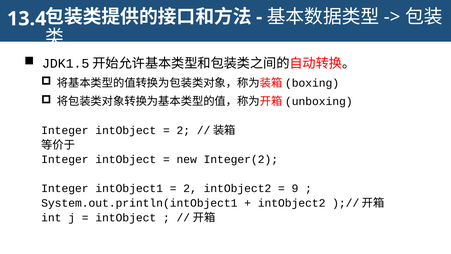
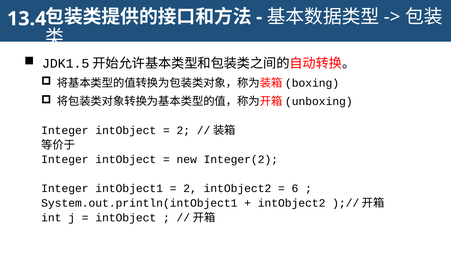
9: 9 -> 6 (295, 188)
